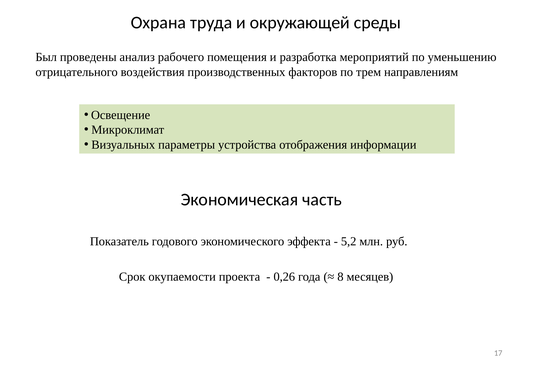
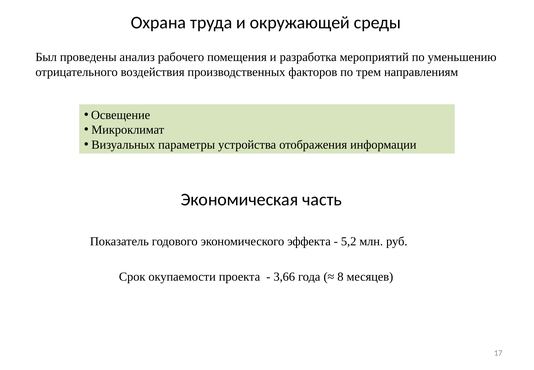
0,26: 0,26 -> 3,66 (284, 276)
